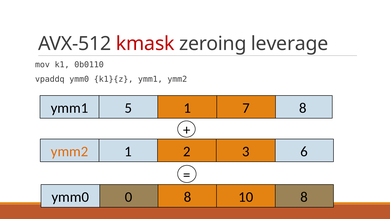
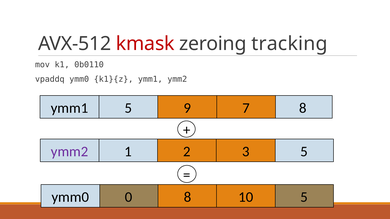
leverage: leverage -> tracking (289, 44)
5 1: 1 -> 9 (187, 108)
ymm2 colour: orange -> purple (70, 152)
2 6: 6 -> 5 (304, 152)
8 8: 8 -> 5 (304, 197)
